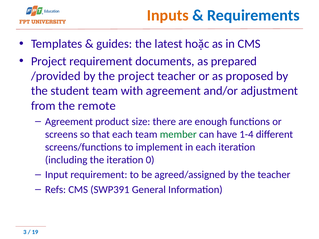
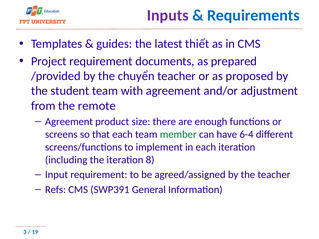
Inputs colour: orange -> purple (168, 15)
hoặc: hoặc -> thiết (197, 44)
the project: project -> chuyển (136, 76)
1-4: 1-4 -> 6-4 (246, 134)
0: 0 -> 8 (150, 160)
